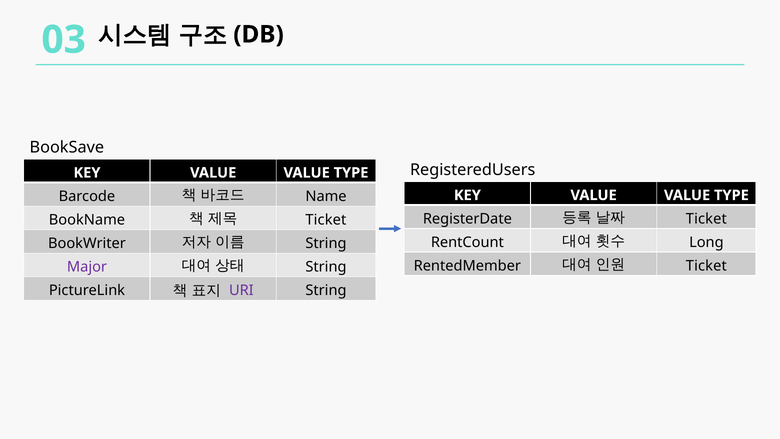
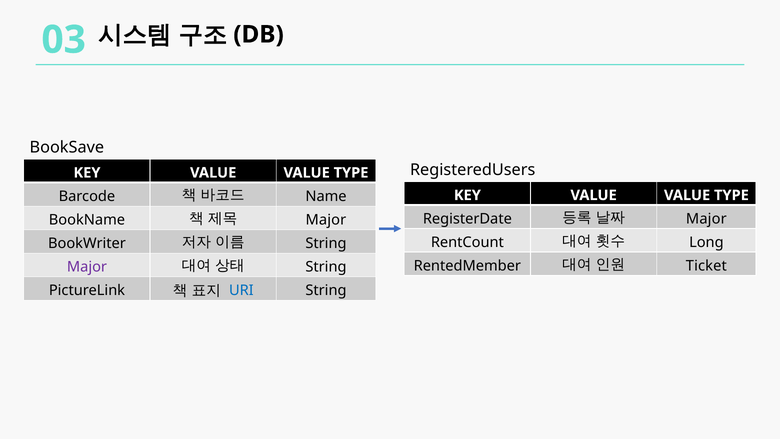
Ticket: Ticket -> Major (706, 219)
Ticket: Ticket -> Major (326, 220)
URI colour: purple -> blue (241, 290)
